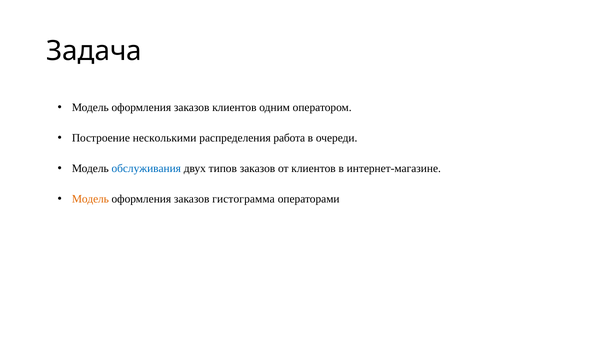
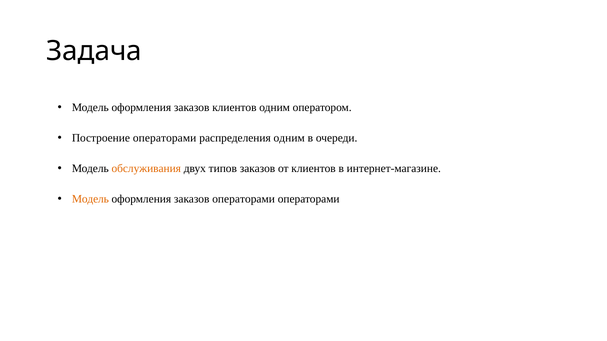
Построение несколькими: несколькими -> операторами (165, 138)
распределения работа: работа -> одним (289, 138)
обслуживания colour: blue -> orange (146, 169)
заказов гистограмма: гистограмма -> операторами (244, 199)
